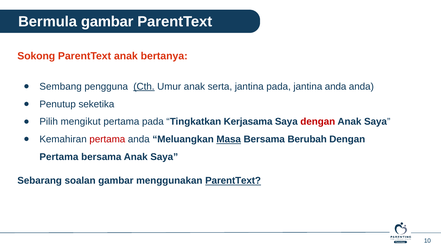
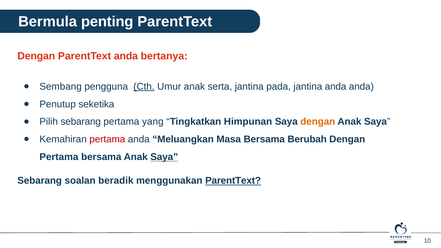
Bermula gambar: gambar -> penting (107, 22)
Sokong: Sokong -> Dengan (36, 56)
ParentText anak: anak -> anda (126, 56)
Pilih mengikut: mengikut -> sebarang (81, 122)
pertama pada: pada -> yang (153, 122)
Kerjasama: Kerjasama -> Himpunan (248, 122)
dengan colour: red -> orange (318, 122)
Masa underline: present -> none (229, 139)
Saya underline: none -> present (164, 157)
soalan gambar: gambar -> beradik (116, 181)
